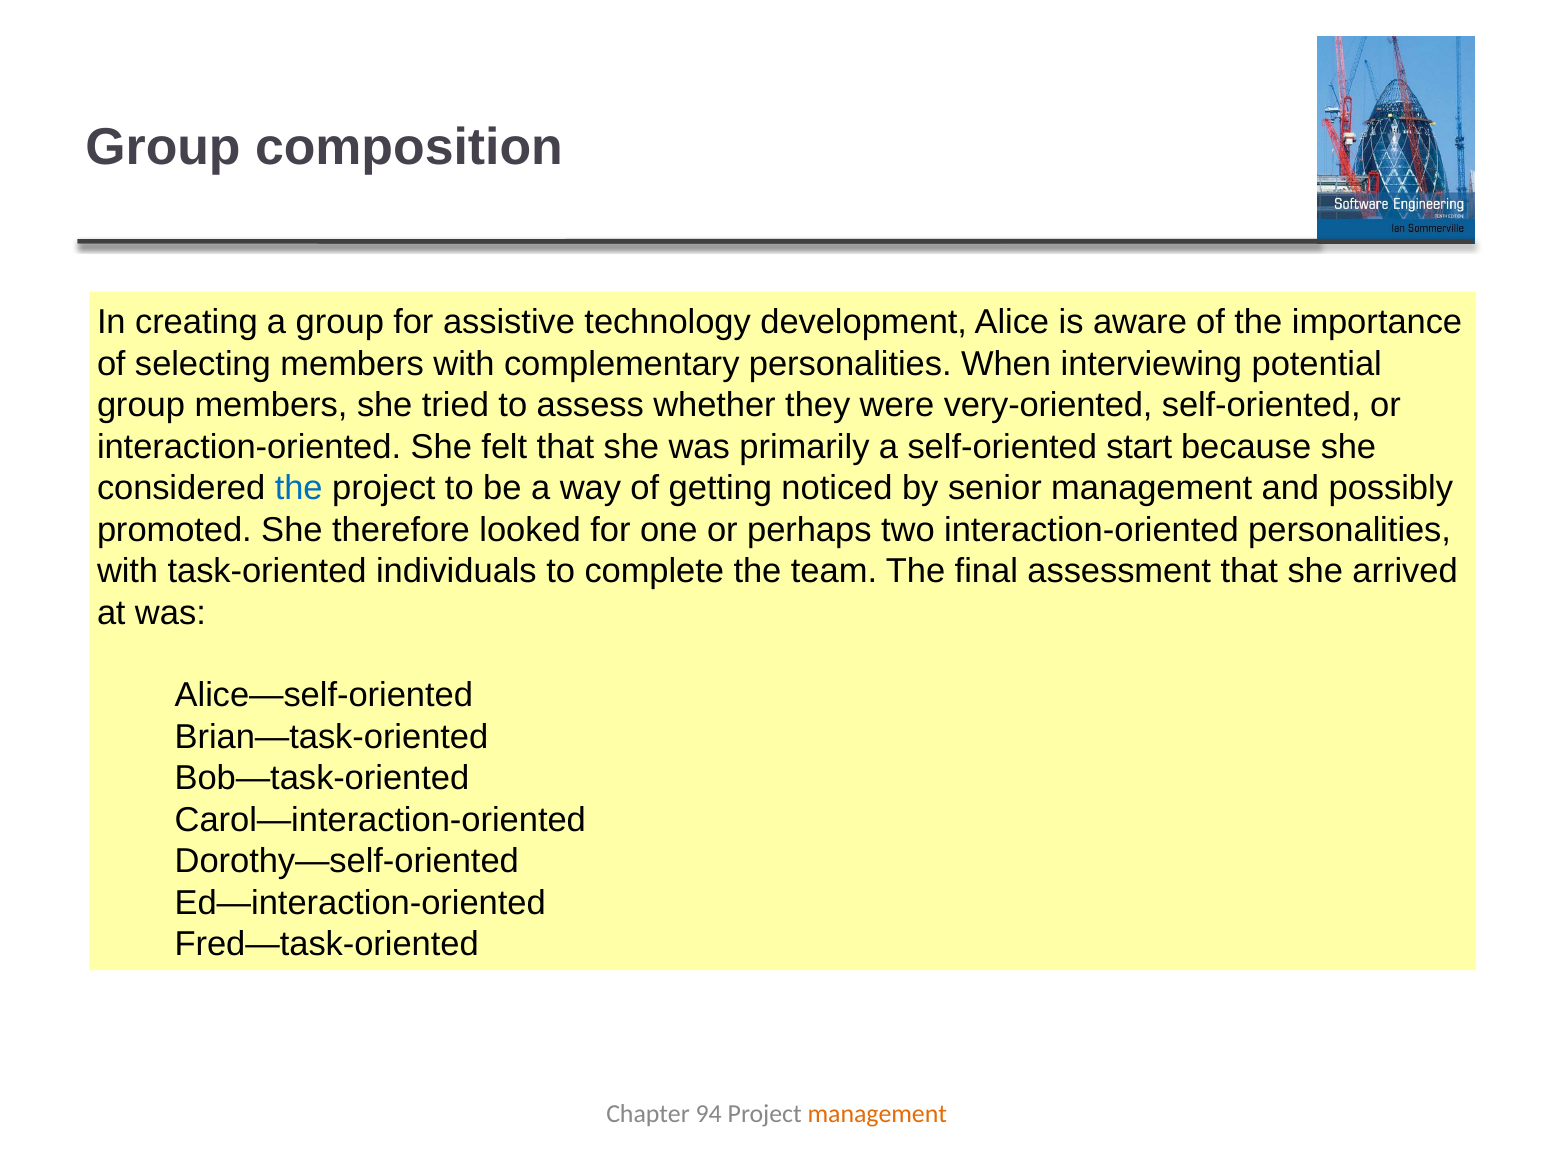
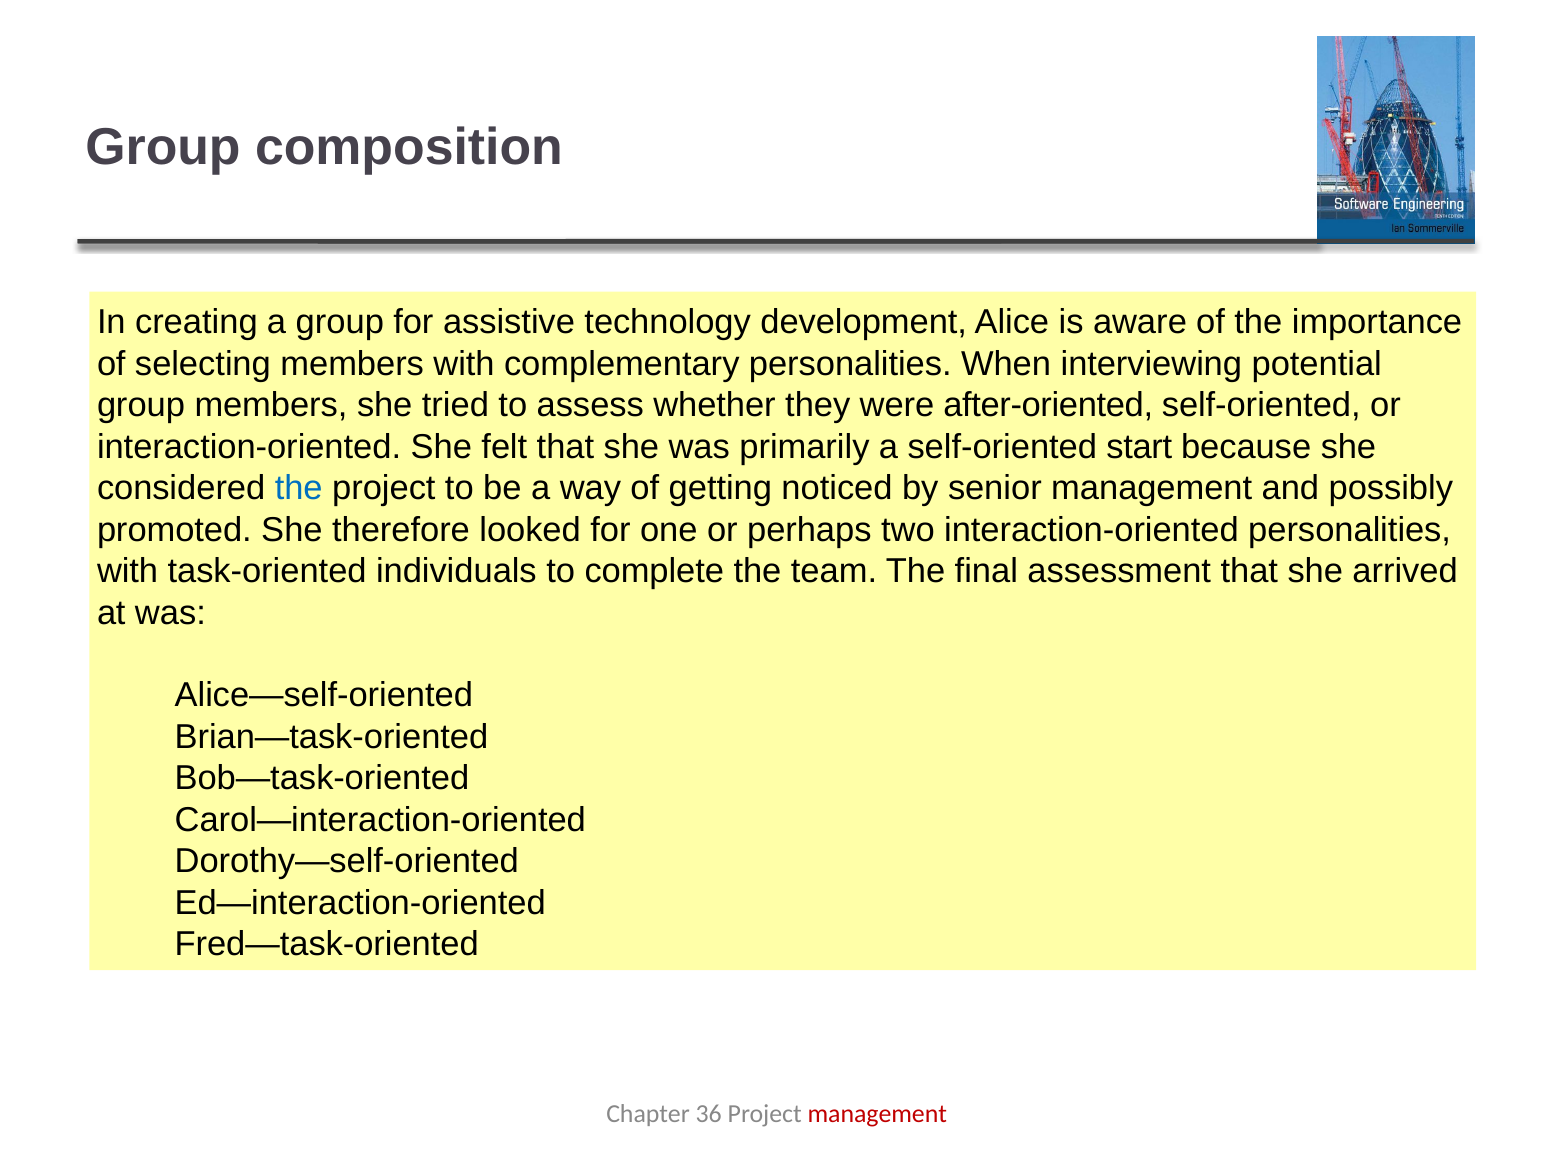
very-oriented: very-oriented -> after-oriented (1048, 405)
94: 94 -> 36 (709, 1113)
management colour: orange -> red (877, 1113)
